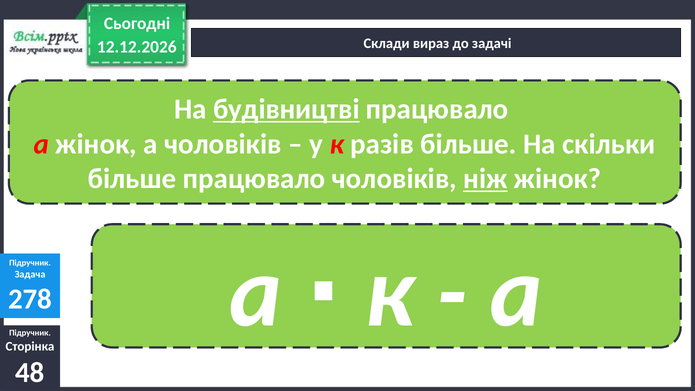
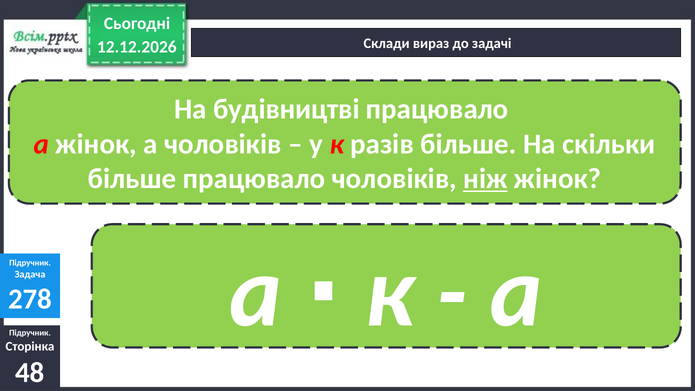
будівництві underline: present -> none (286, 109)
